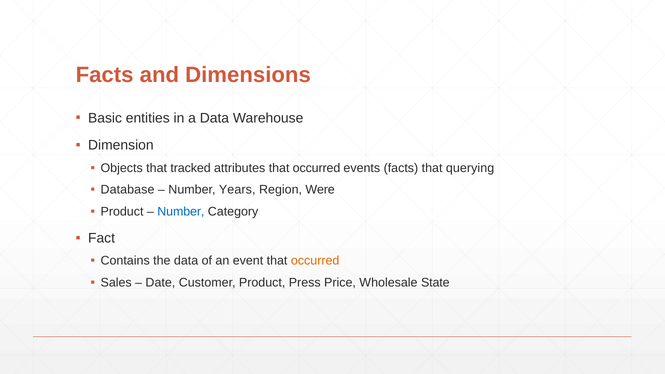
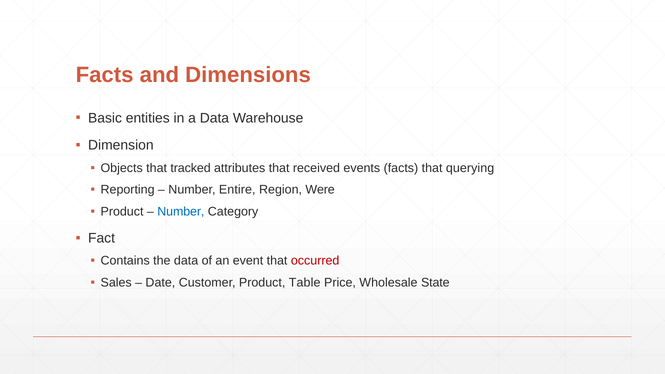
attributes that occurred: occurred -> received (316, 168)
Database: Database -> Reporting (128, 190)
Years: Years -> Entire (237, 190)
occurred colour: orange -> red (315, 261)
Press: Press -> Table (305, 282)
